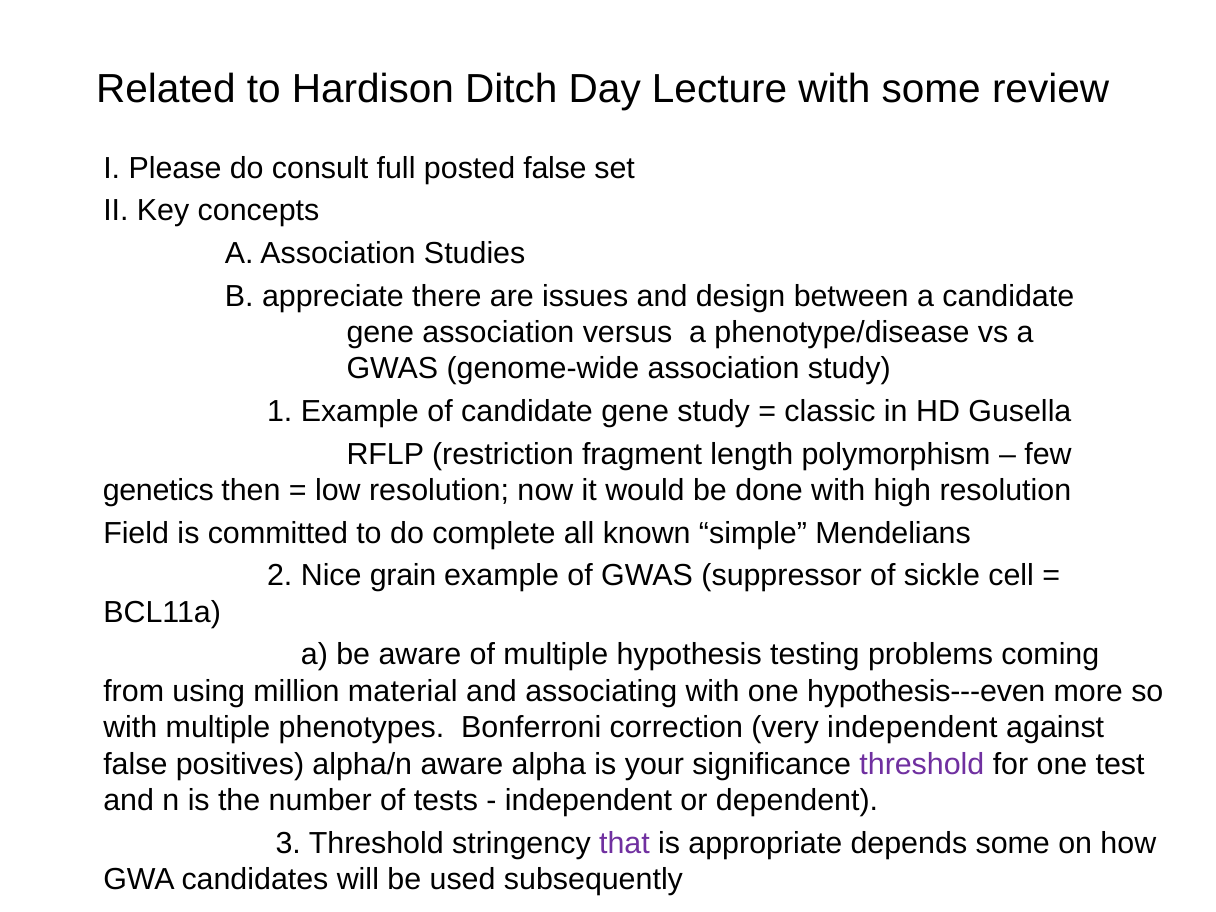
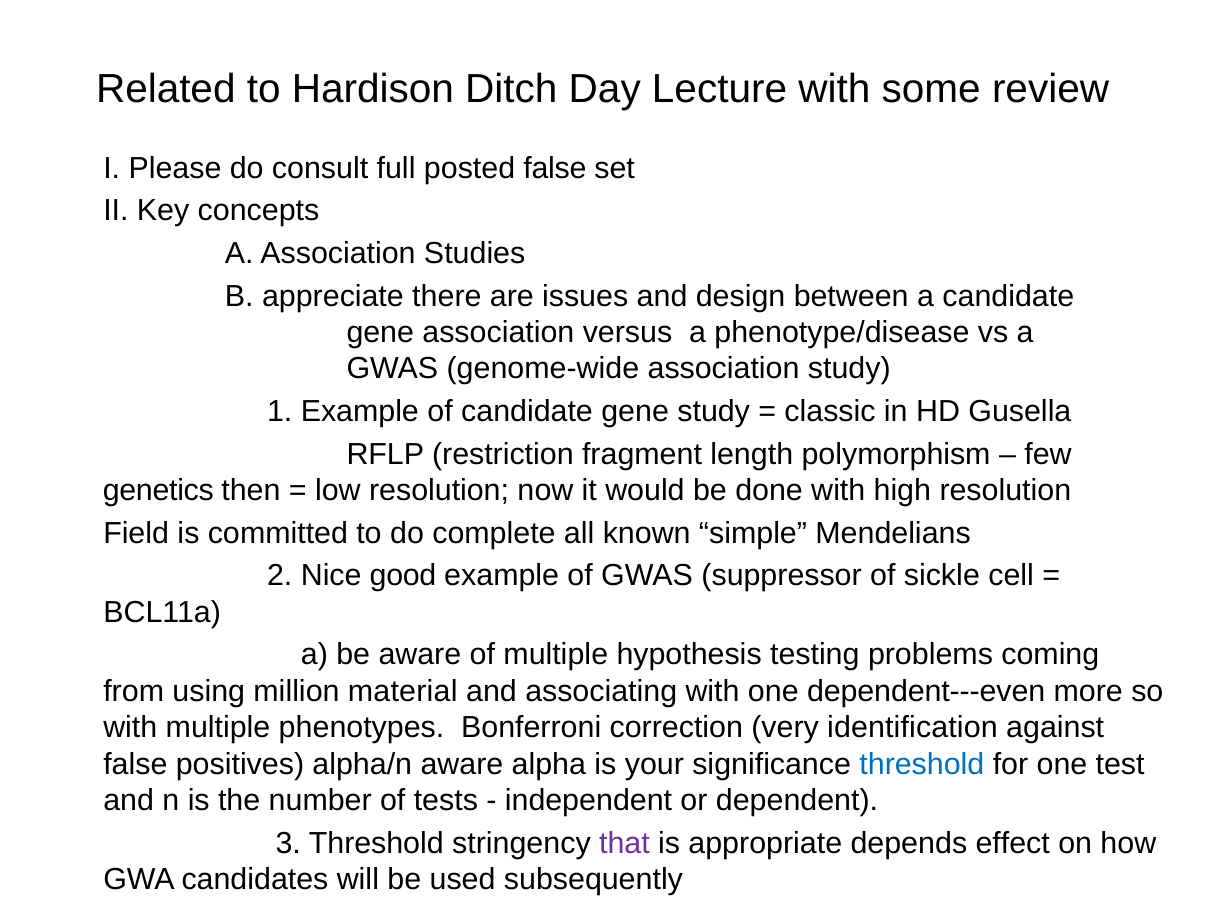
grain: grain -> good (403, 576)
hypothesis---even: hypothesis---even -> dependent---even (926, 691)
very independent: independent -> identification (912, 728)
threshold colour: purple -> blue (922, 764)
depends some: some -> effect (1013, 843)
